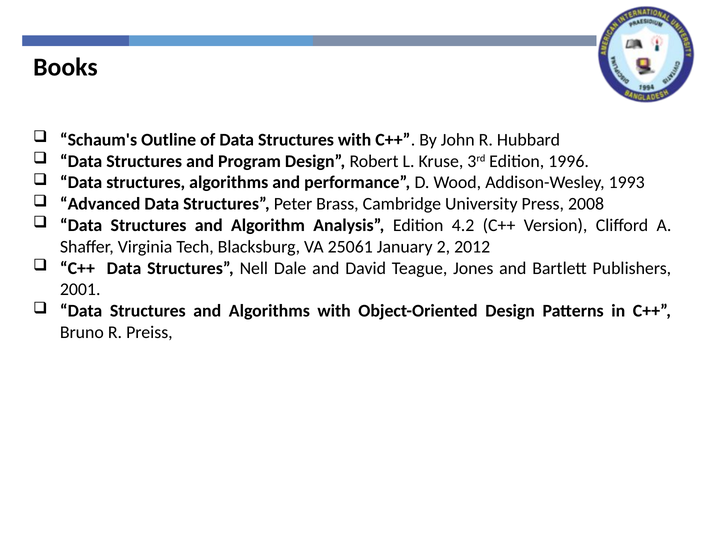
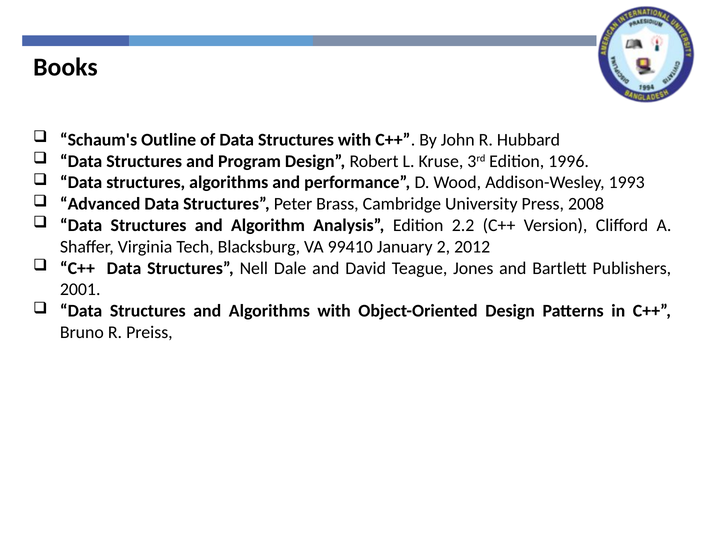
4.2: 4.2 -> 2.2 (463, 225)
25061: 25061 -> 99410 (350, 247)
